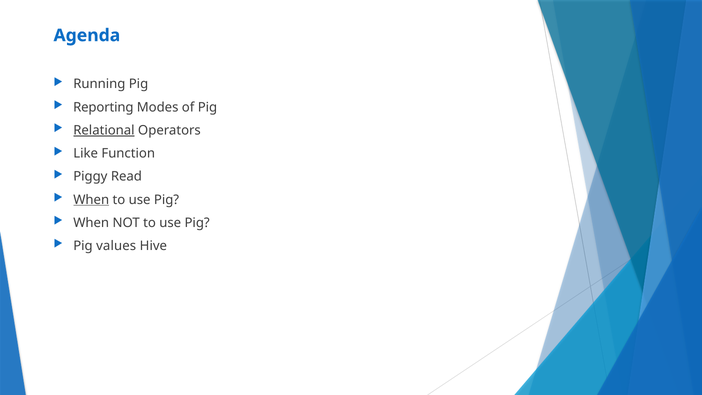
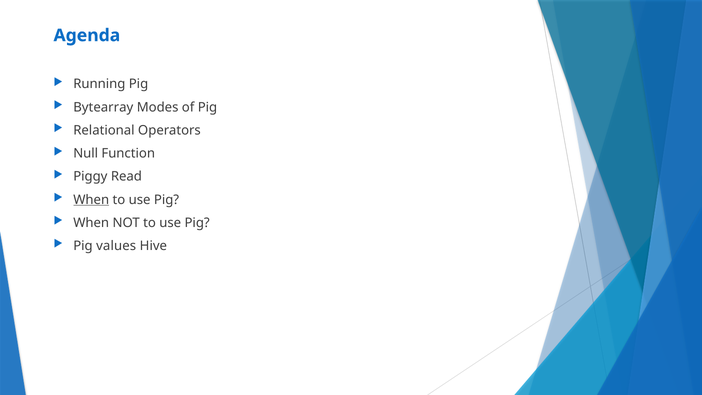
Reporting: Reporting -> Bytearray (103, 107)
Relational underline: present -> none (104, 130)
Like: Like -> Null (86, 153)
